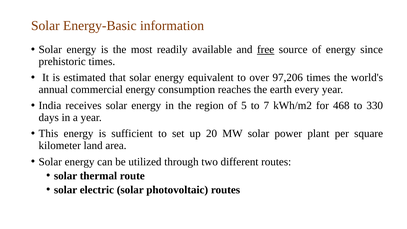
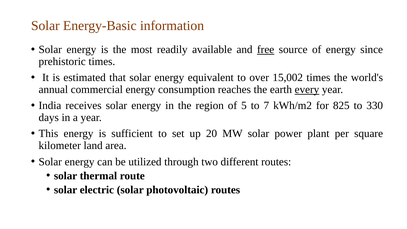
97,206: 97,206 -> 15,002 (288, 78)
every underline: none -> present (307, 89)
468: 468 -> 825 (341, 106)
